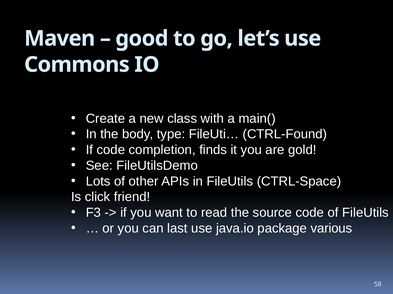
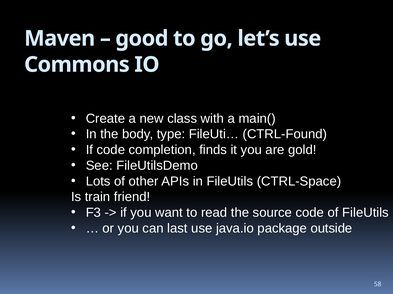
click: click -> train (98, 197)
various: various -> outside (331, 229)
